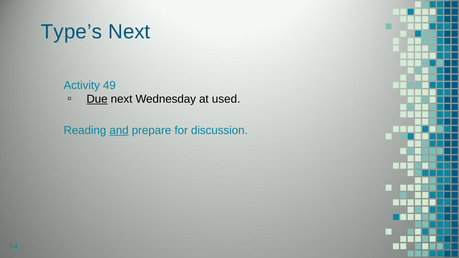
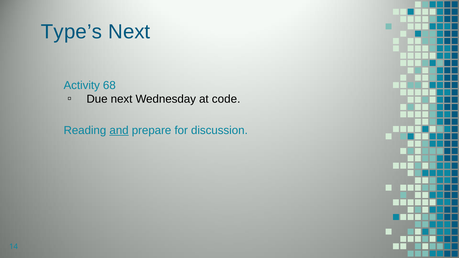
49: 49 -> 68 (109, 85)
Due underline: present -> none (97, 99)
used: used -> code (226, 99)
